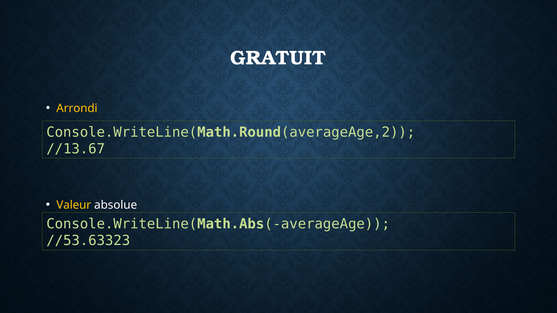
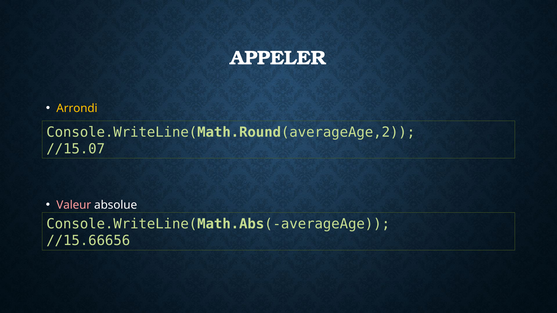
GRATUIT: GRATUIT -> APPELER (278, 58)
//13.67: //13.67 -> //15.07 (76, 149)
Valeur colour: yellow -> pink (74, 205)
//53.63323: //53.63323 -> //15.66656 (88, 241)
